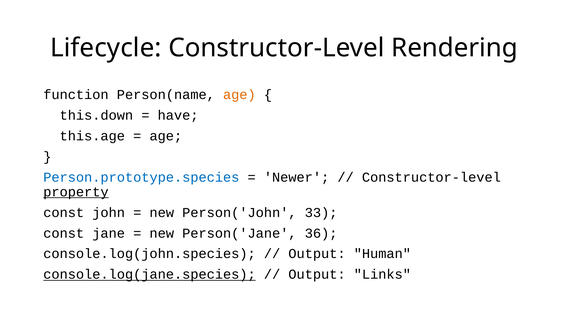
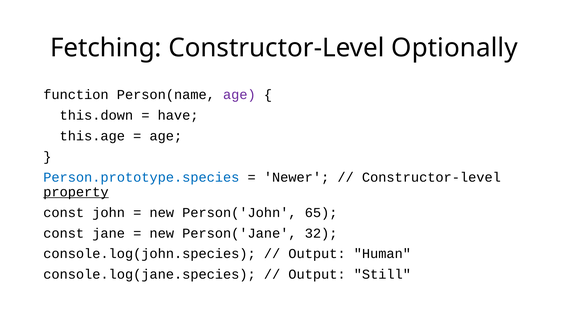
Lifecycle: Lifecycle -> Fetching (106, 48)
Rendering: Rendering -> Optionally (454, 48)
age colour: orange -> purple (239, 94)
33: 33 -> 65 (321, 212)
36: 36 -> 32 (321, 233)
console.log(jane.species underline: present -> none (150, 274)
Links: Links -> Still (382, 274)
